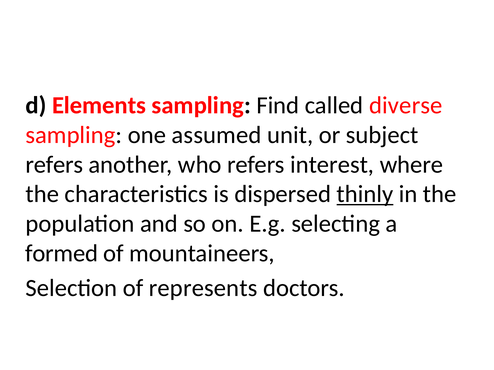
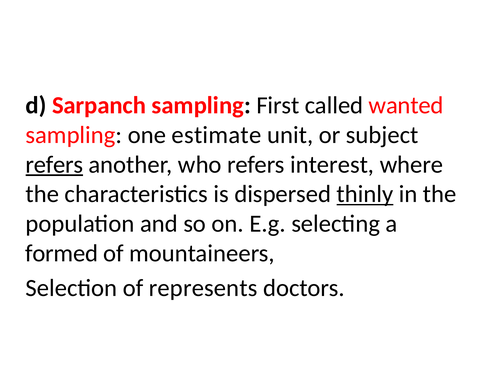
Elements: Elements -> Sarpanch (99, 105)
Find: Find -> First (278, 105)
diverse: diverse -> wanted (406, 105)
assumed: assumed -> estimate (216, 135)
refers underline: none -> present (54, 165)
